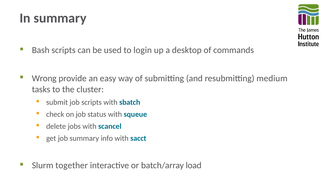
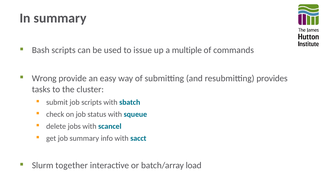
login: login -> issue (143, 50)
desktop: desktop -> multiple (187, 50)
medium: medium -> provides (272, 78)
